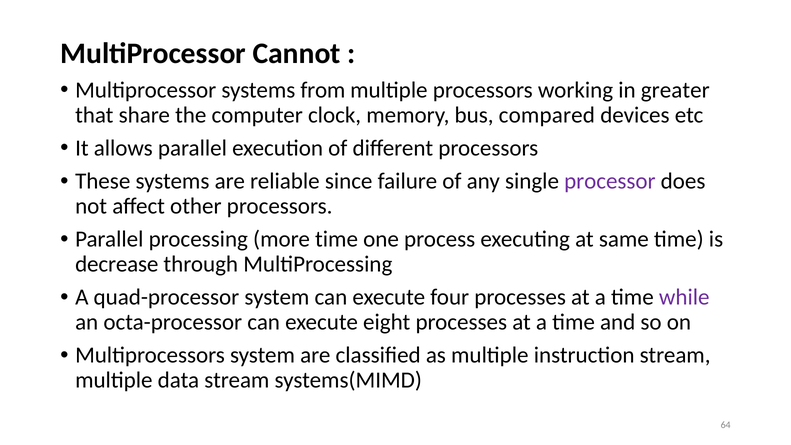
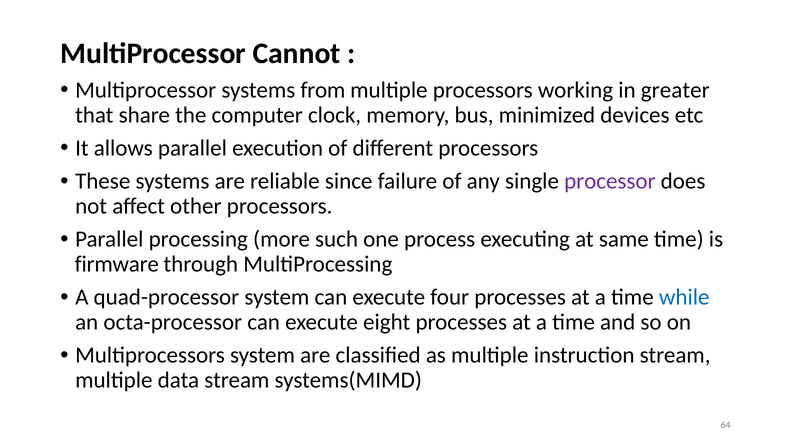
compared: compared -> minimized (547, 115)
more time: time -> such (337, 239)
decrease: decrease -> firmware (117, 264)
while colour: purple -> blue (684, 297)
